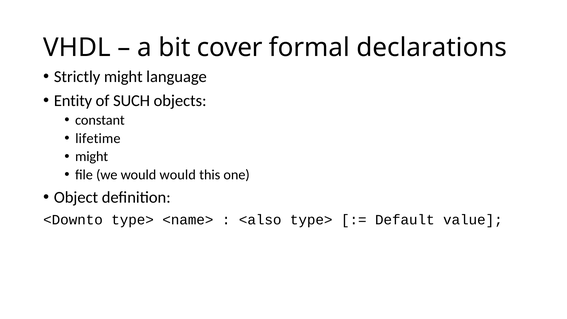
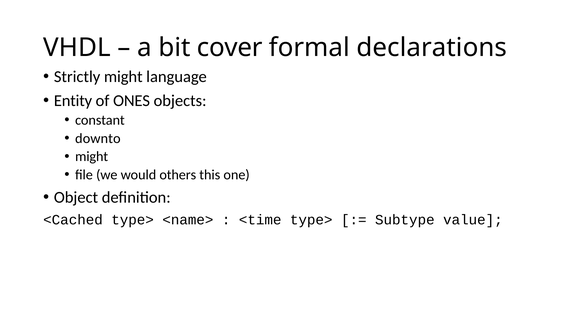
SUCH: SUCH -> ONES (132, 101)
lifetime: lifetime -> downto (98, 138)
would would: would -> others (178, 175)
<Downto: <Downto -> <Cached (73, 220)
<also: <also -> <time (260, 220)
Default: Default -> Subtype (405, 220)
